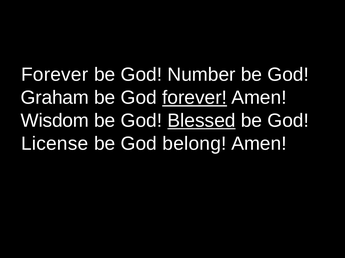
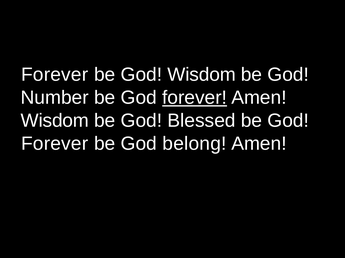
God Number: Number -> Wisdom (202, 75)
Graham: Graham -> Number (55, 98)
Blessed underline: present -> none (202, 121)
License: License -> Forever (55, 144)
